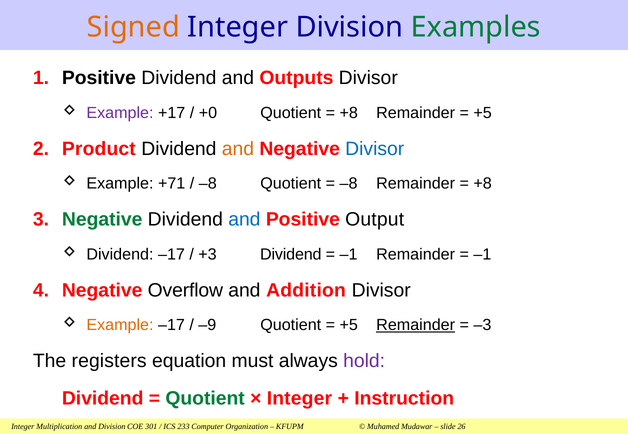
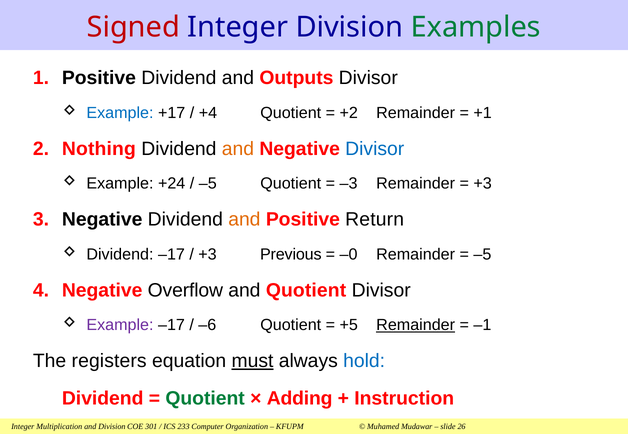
Signed colour: orange -> red (133, 27)
Example colour: purple -> blue (120, 113)
+0: +0 -> +4 (208, 113)
+8: +8 -> +2 (349, 113)
+5: +5 -> +1 (483, 113)
Product: Product -> Nothing (99, 149)
+71: +71 -> +24 (172, 184)
–8: –8 -> –5 (208, 184)
–8: –8 -> –3 (349, 184)
+8: +8 -> +3 (483, 184)
Negative colour: green -> black (102, 220)
and colour: blue -> orange (244, 220)
Output: Output -> Return (375, 220)
+3 Dividend: Dividend -> Previous (291, 255)
–1: –1 -> –0 (349, 255)
–1: –1 -> –5 (482, 255)
and Addition: Addition -> Quotient (306, 291)
Example colour: orange -> purple (120, 326)
–9: –9 -> –6 (207, 326)
–3: –3 -> –1 (482, 326)
must underline: none -> present (252, 362)
hold colour: purple -> blue (364, 362)
Integer: Integer -> Adding (300, 399)
